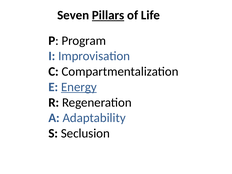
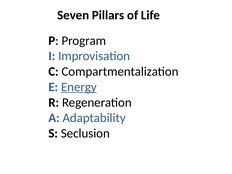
Pillars underline: present -> none (108, 15)
